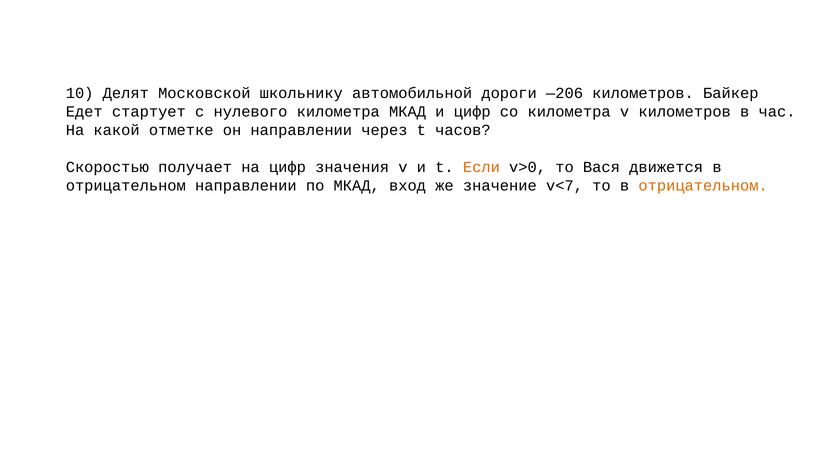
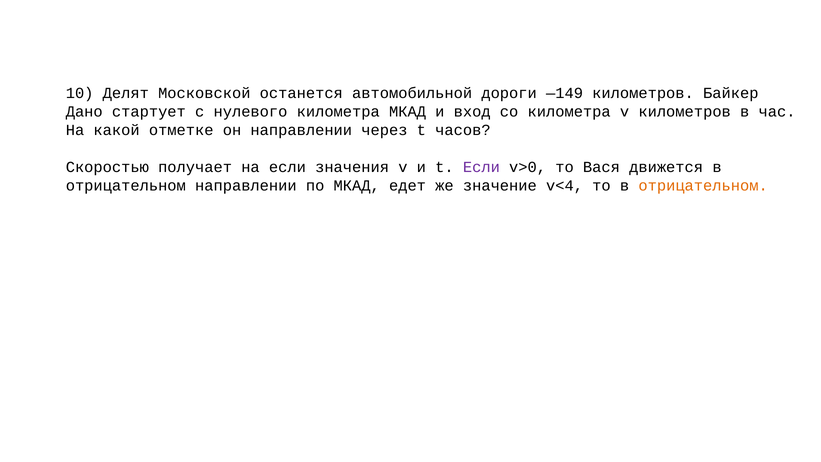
школьнику: школьнику -> останется (301, 93)
—206: —206 -> —149 (565, 93)
Едет: Едет -> Дано (84, 112)
и цифр: цифр -> вход (472, 112)
на цифр: цифр -> если (287, 167)
Если colour: orange -> purple (481, 167)
вход: вход -> едет (408, 185)
v<7: v<7 -> v<4 (565, 185)
